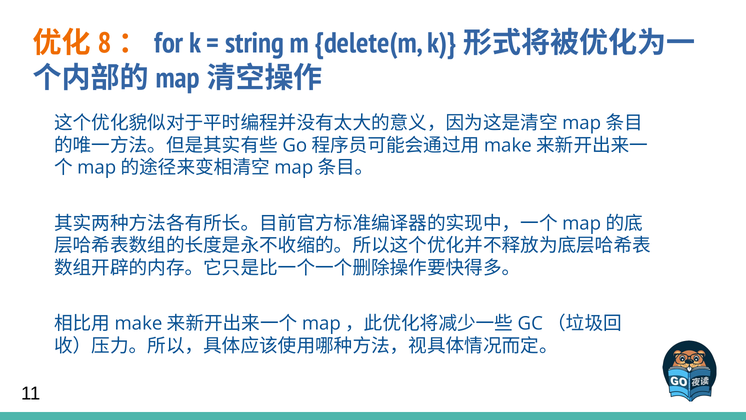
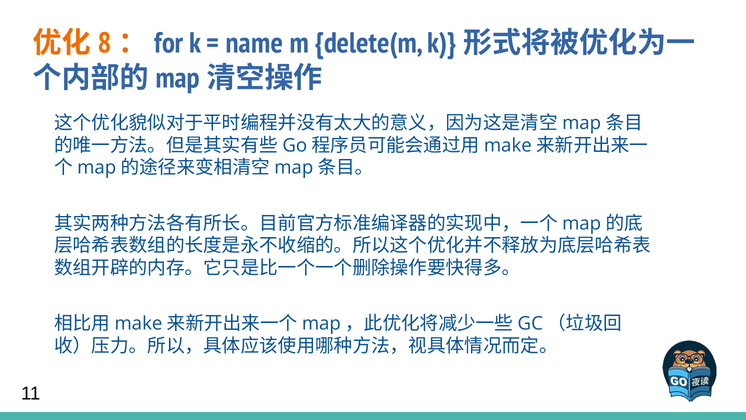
string: string -> name (254, 43)
